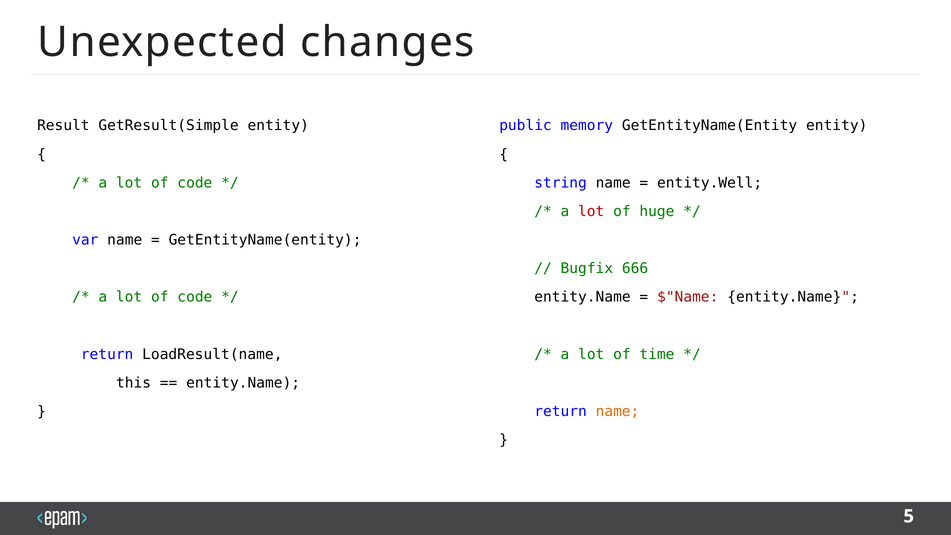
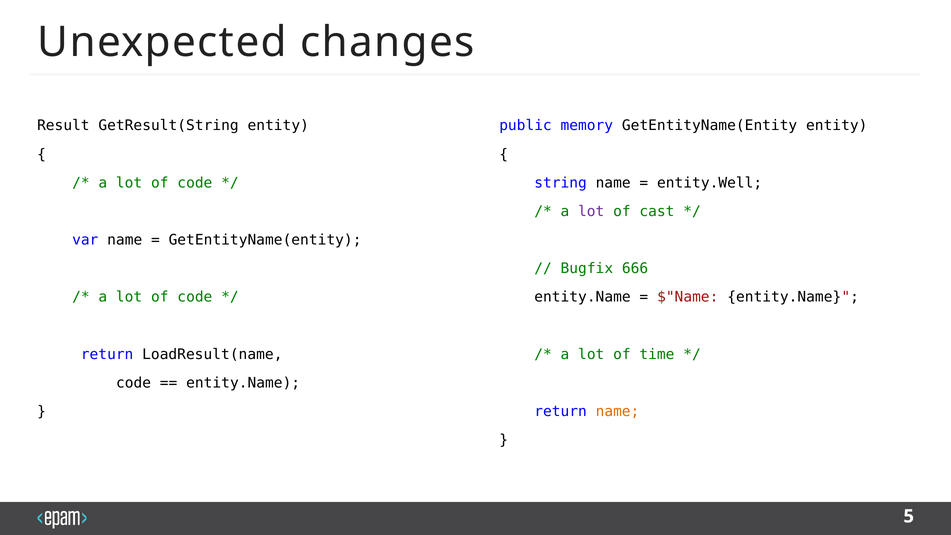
GetResult(Simple: GetResult(Simple -> GetResult(String (169, 126)
lot colour: red -> purple (591, 211)
huge: huge -> cast (657, 211)
this: this -> code (134, 383)
